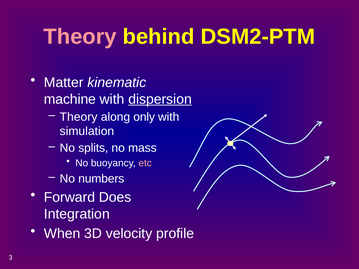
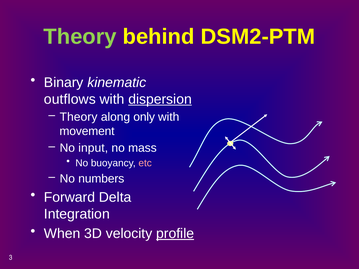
Theory colour: pink -> light green (80, 37)
Matter: Matter -> Binary (64, 82)
machine: machine -> outflows (70, 99)
simulation: simulation -> movement (87, 131)
splits: splits -> input (93, 148)
Does: Does -> Delta (115, 197)
profile underline: none -> present (175, 234)
